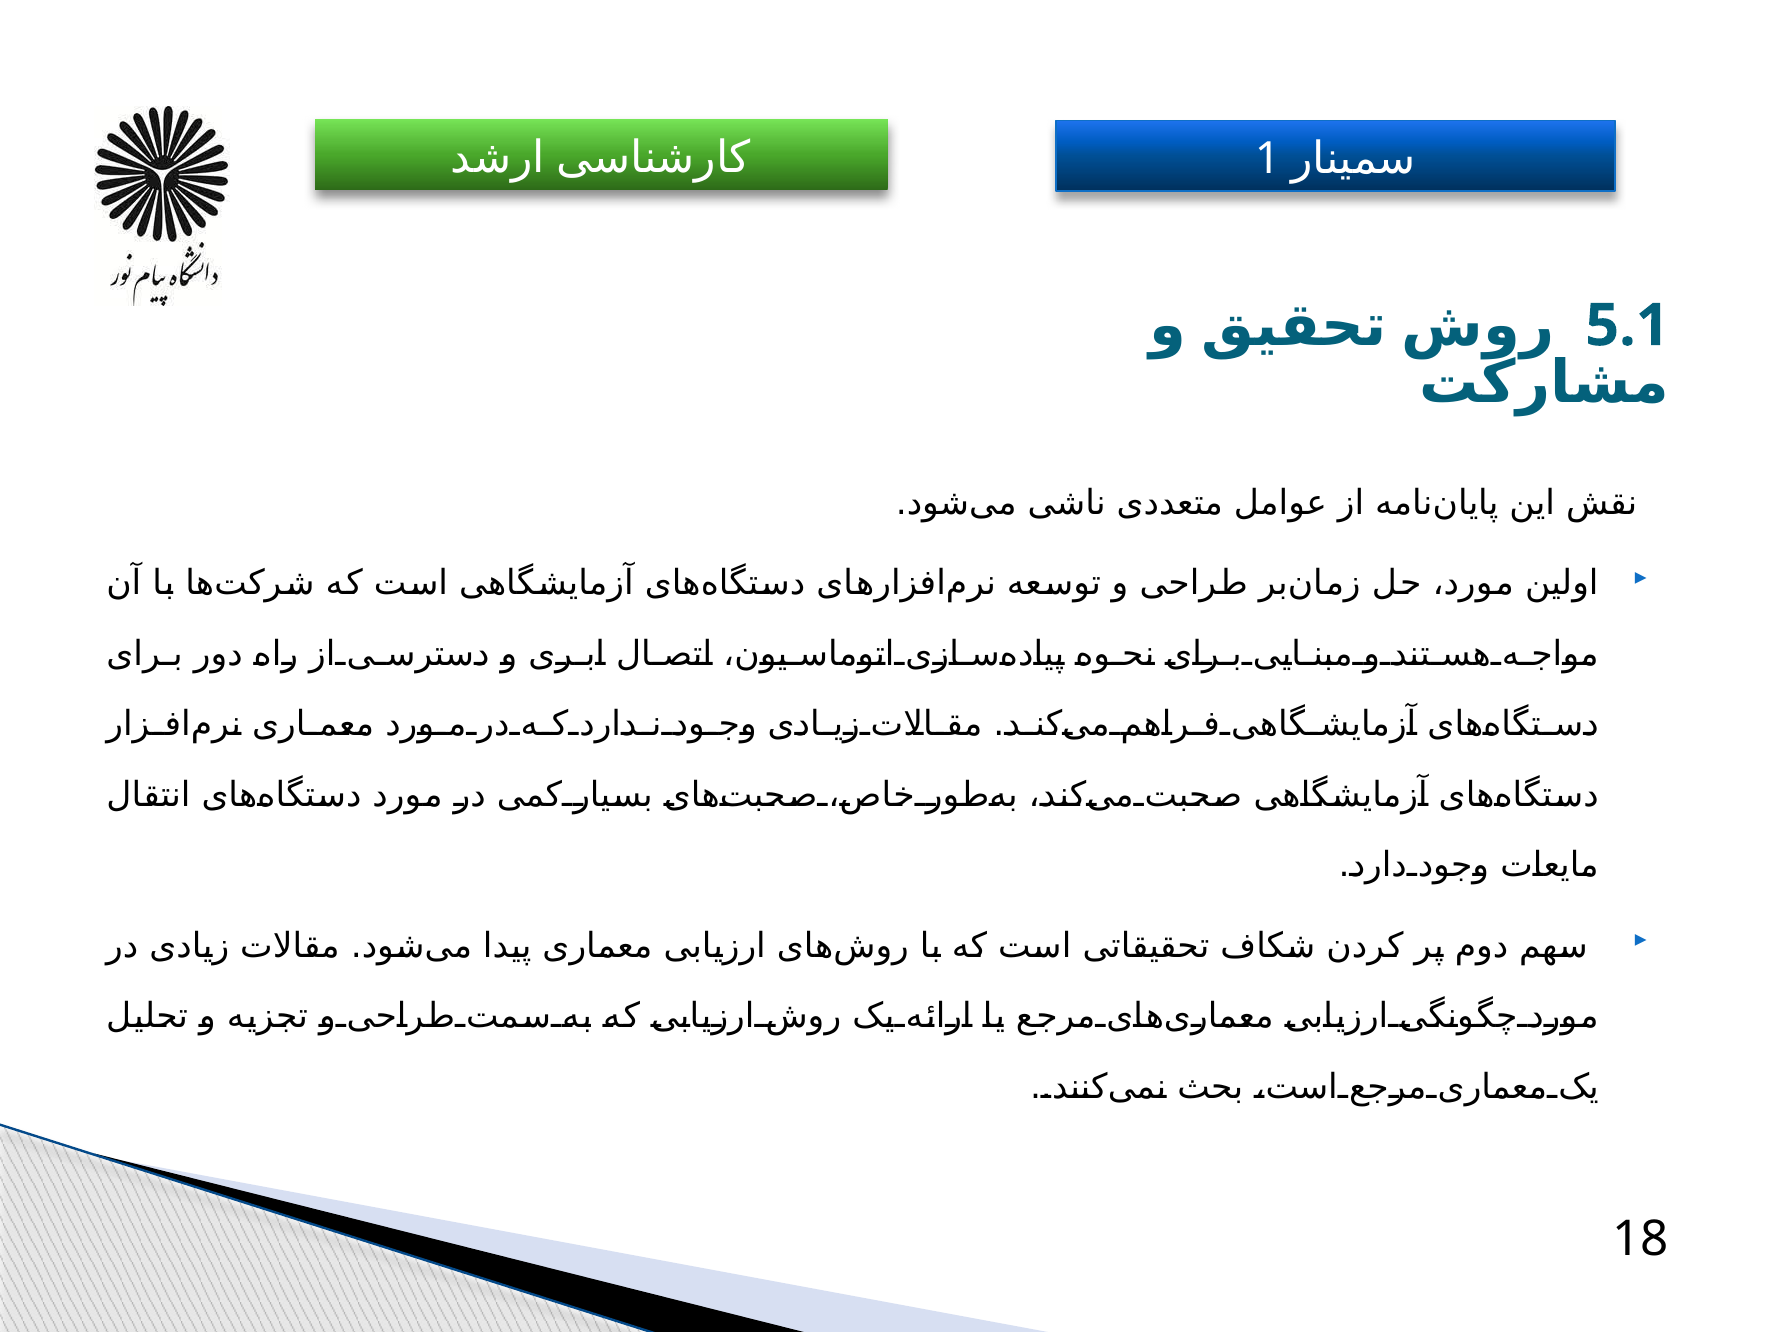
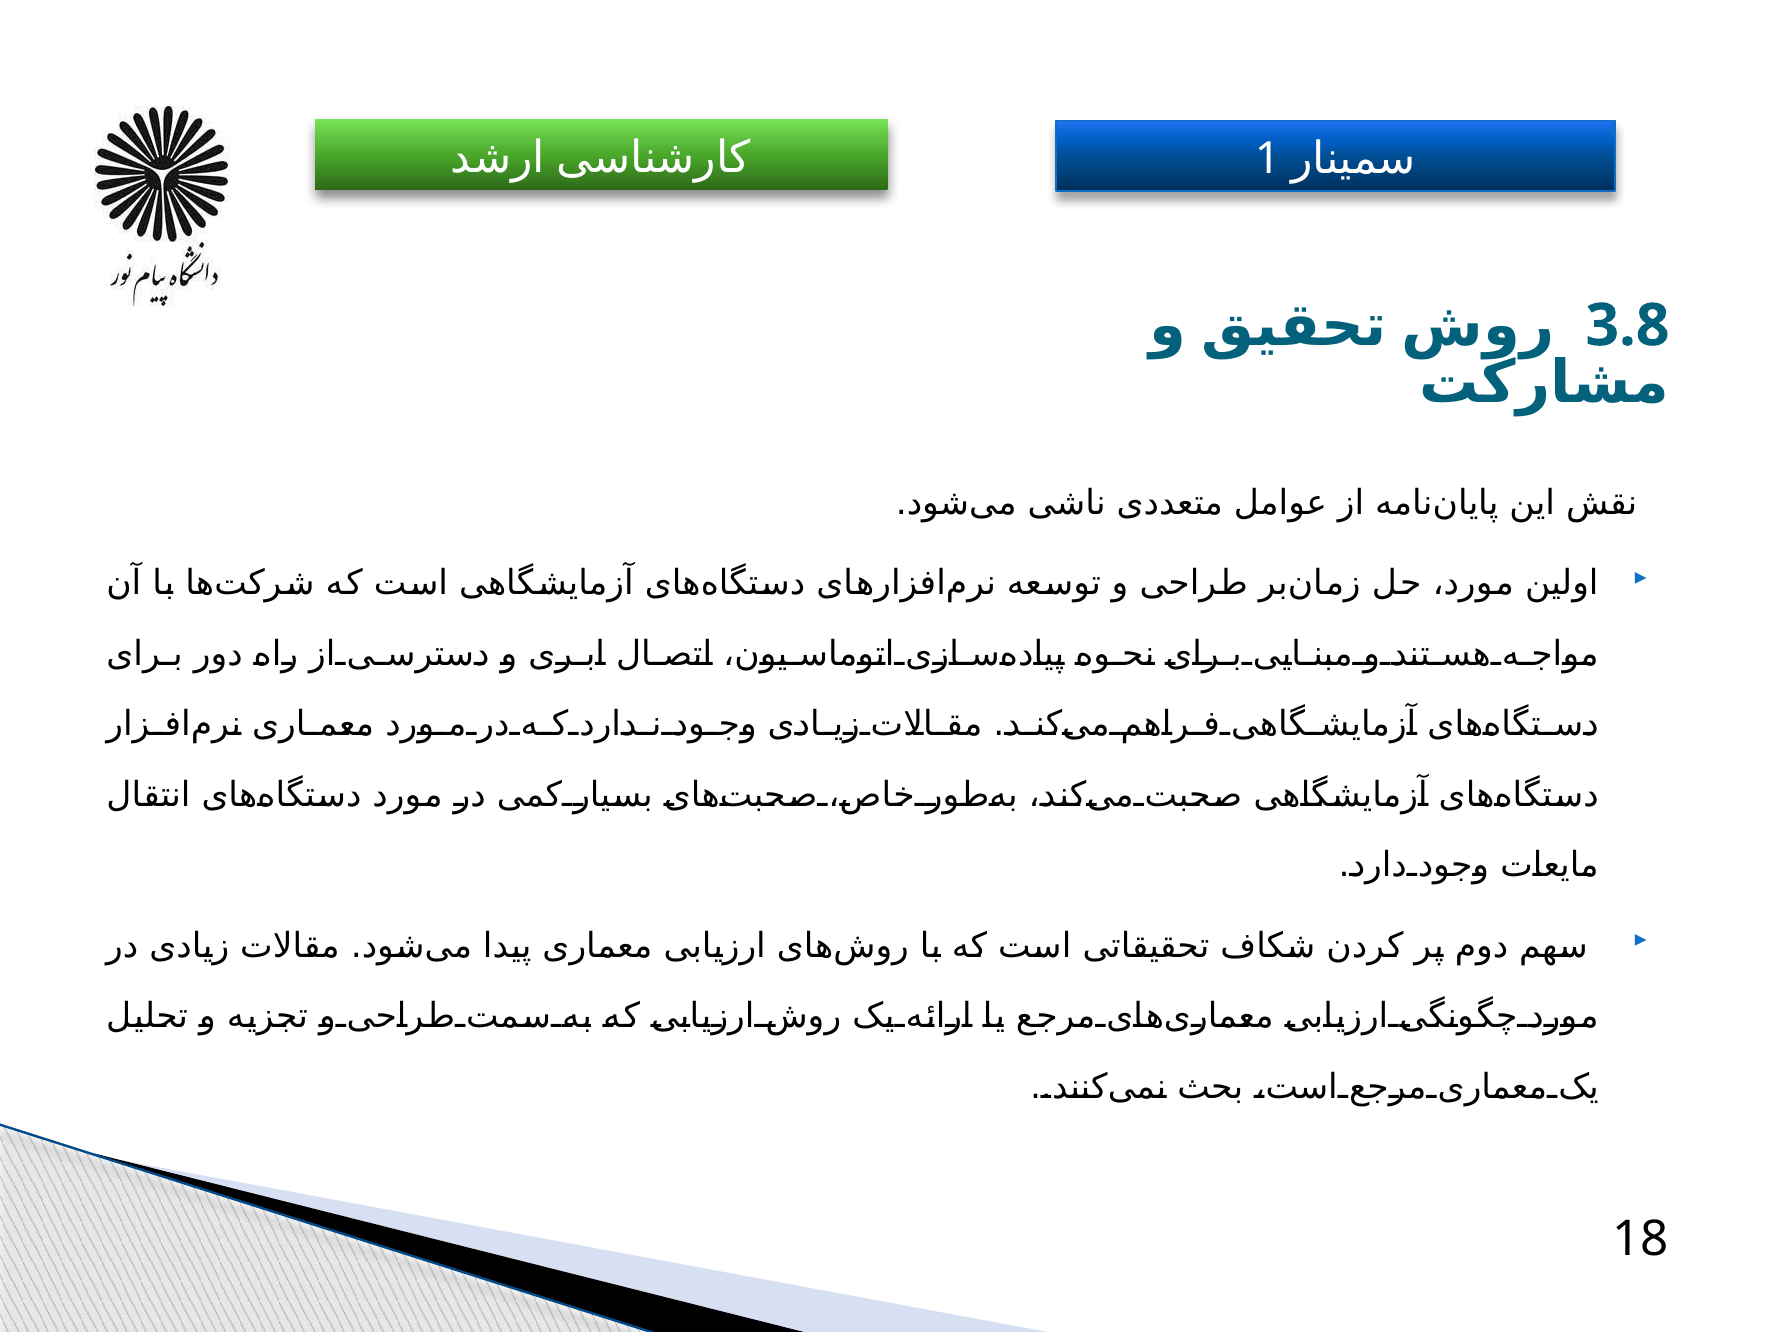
5.1: 5.1 -> 3.8 (1627, 326)
